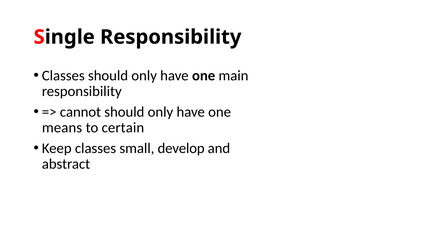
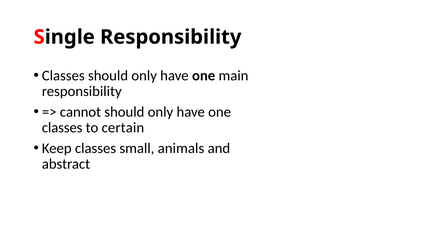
means: means -> classes (62, 128)
develop: develop -> animals (181, 148)
